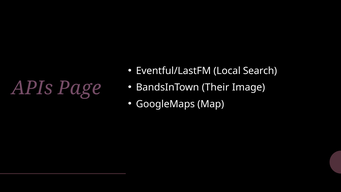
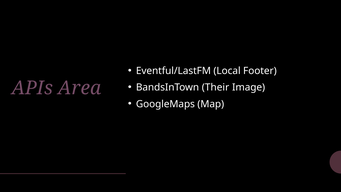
Search: Search -> Footer (260, 71)
Page: Page -> Area (80, 88)
